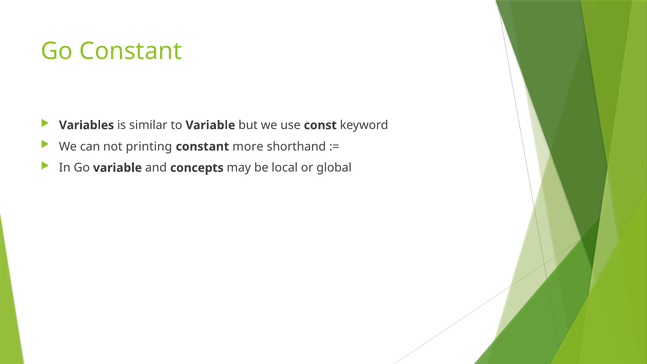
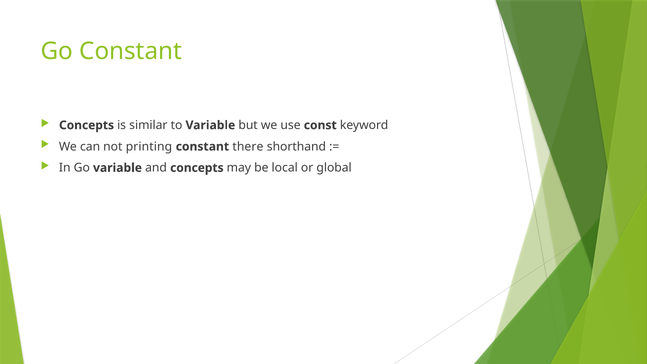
Variables: Variables -> Concepts (87, 125)
more: more -> there (248, 147)
